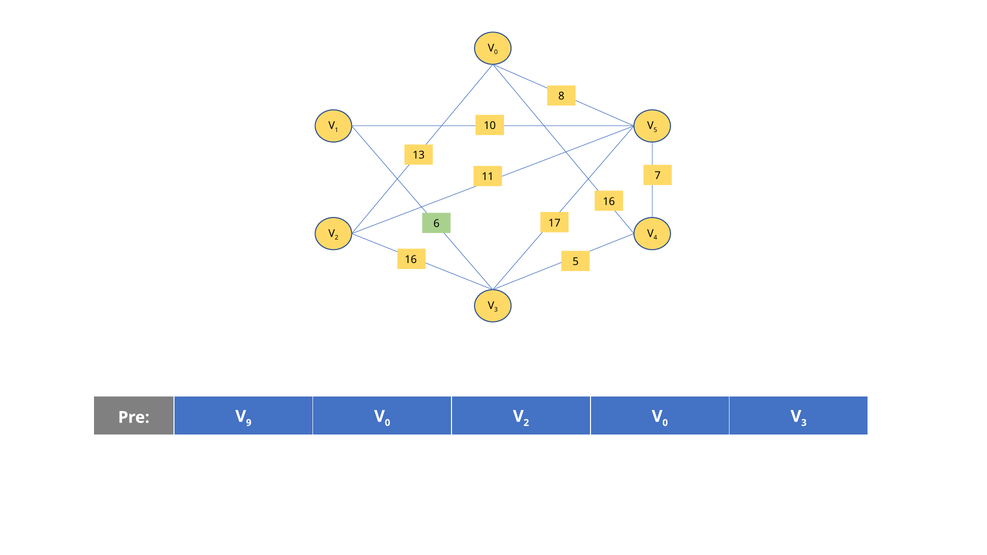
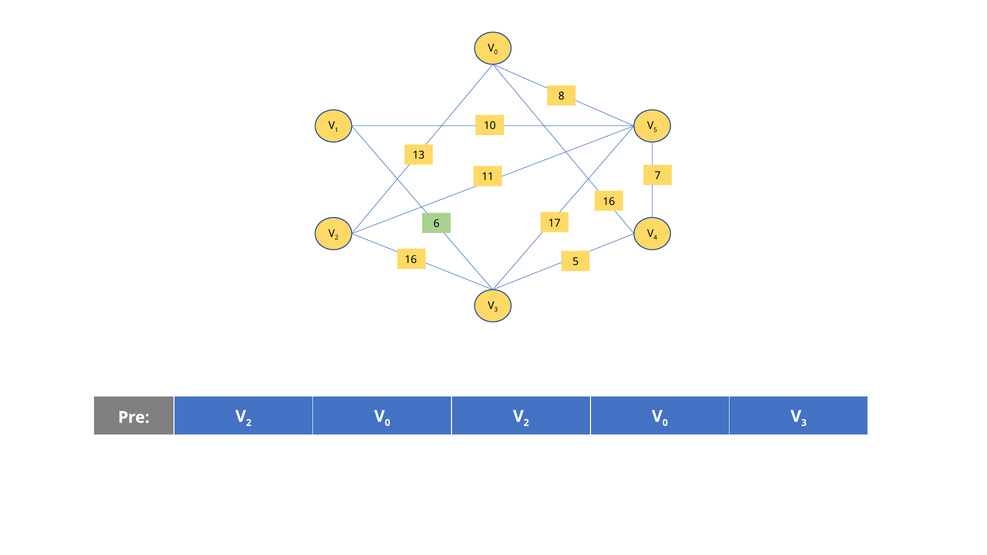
9: 9 -> 2 (249, 423)
